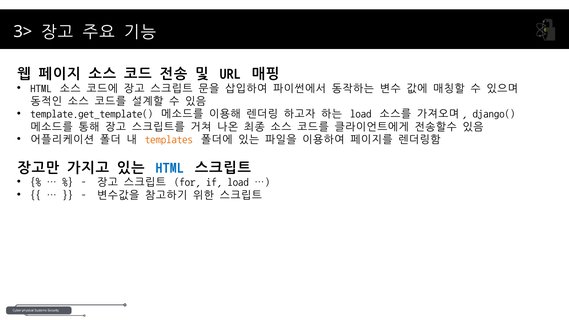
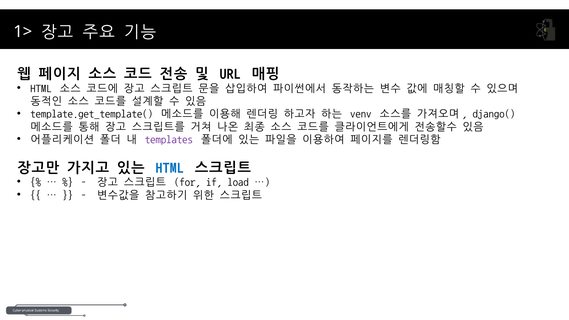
3>: 3> -> 1> (23, 32)
load: load -> venv (361, 114)
templates colour: orange -> purple (169, 139)
